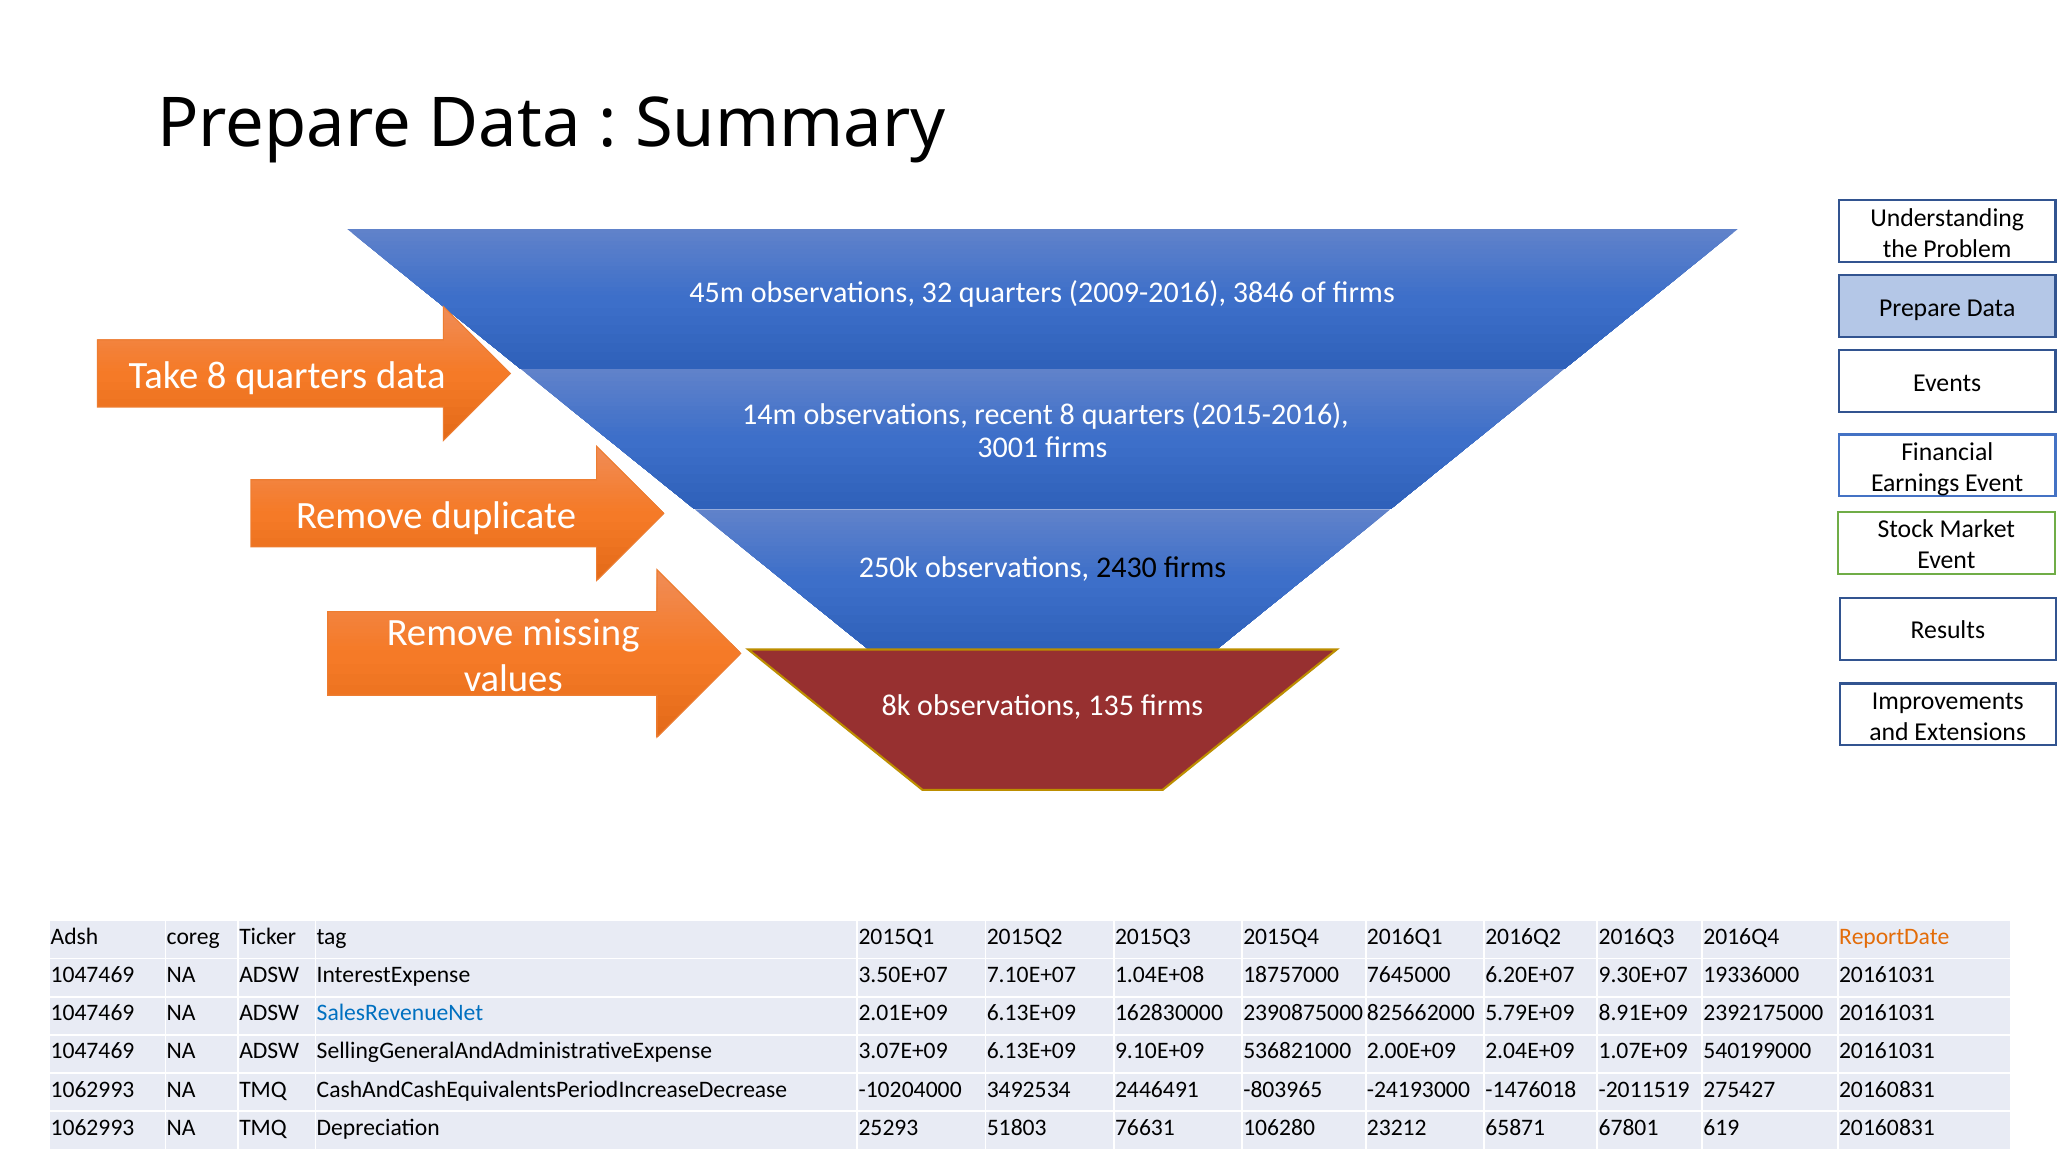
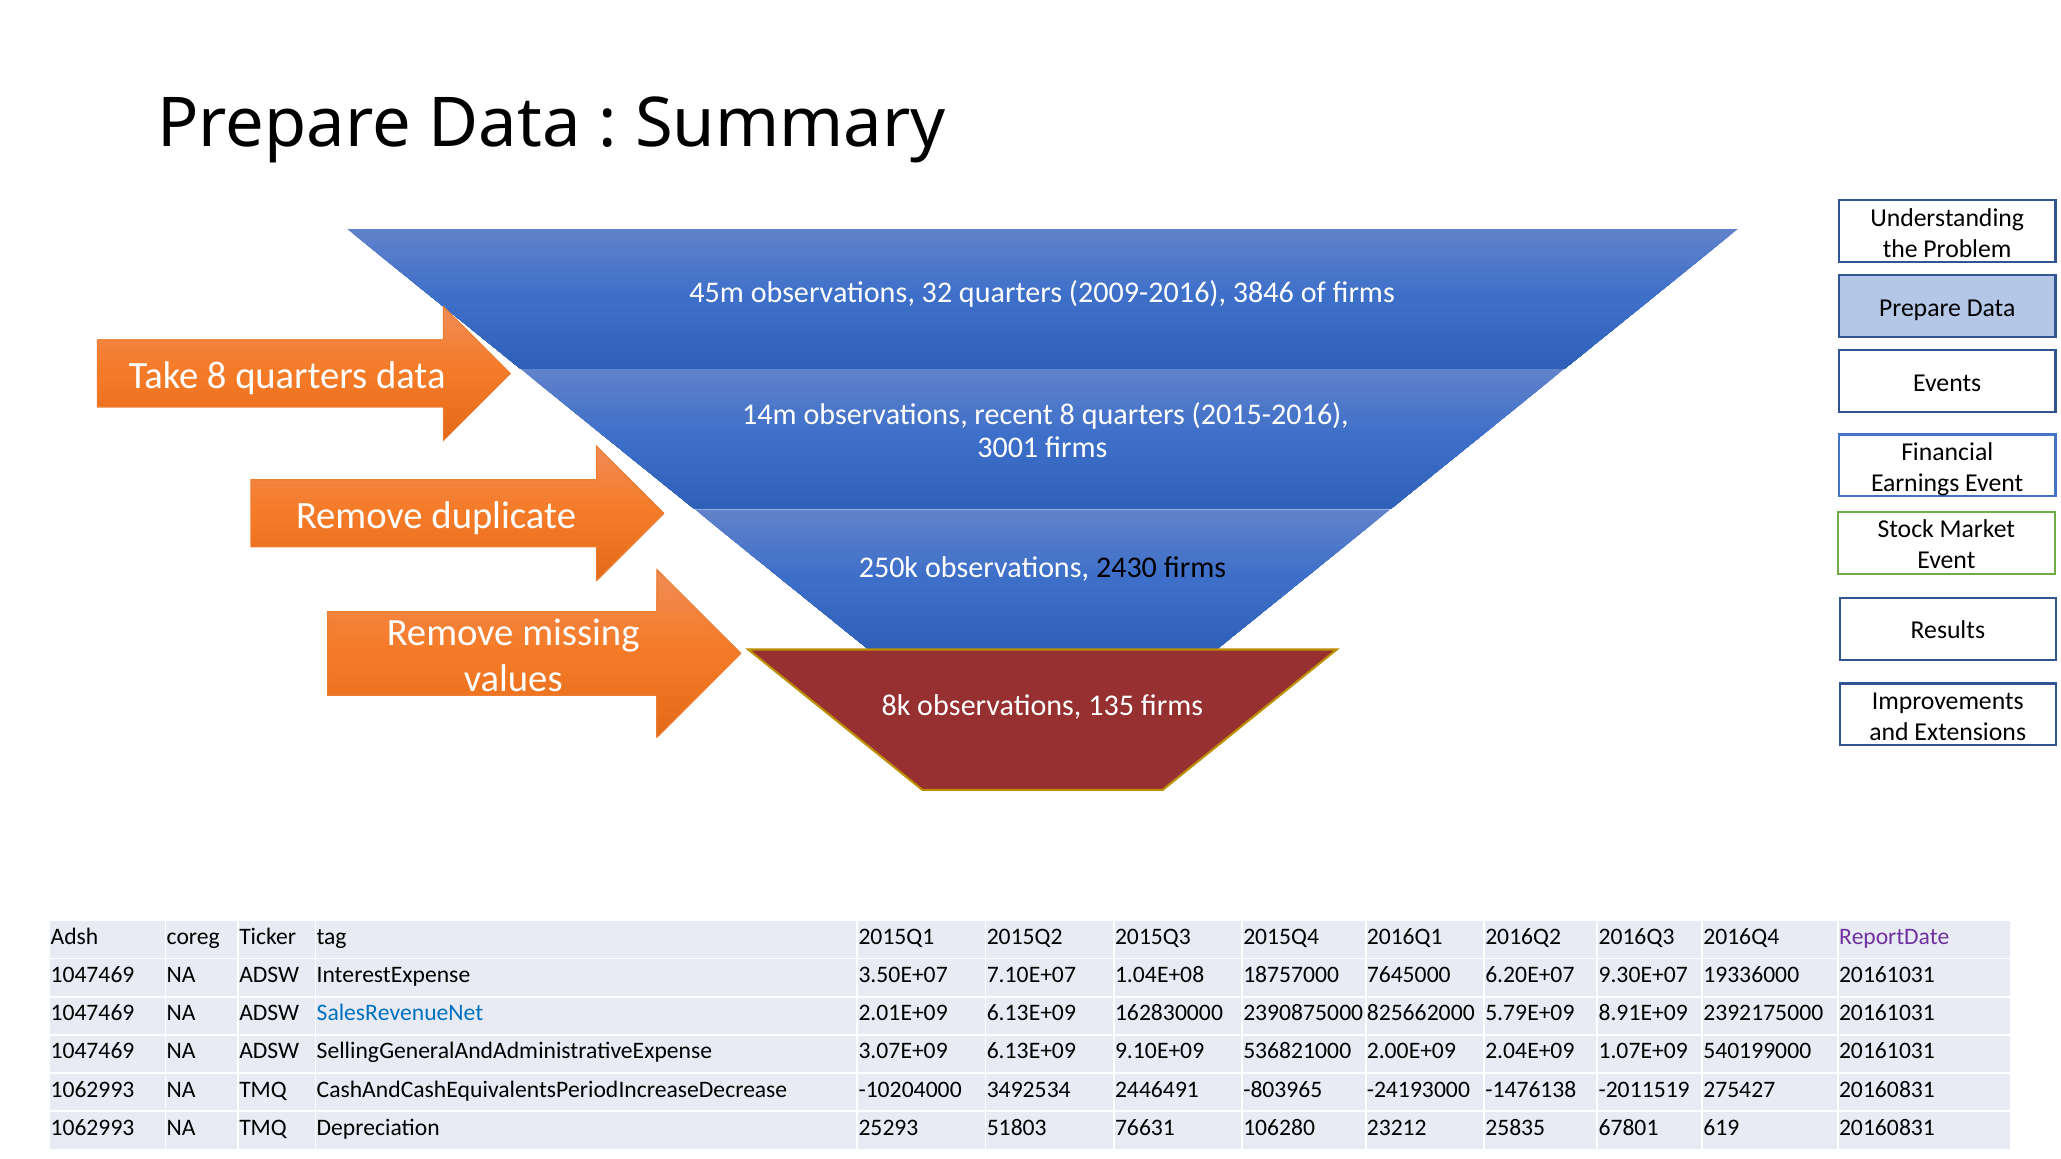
ReportDate colour: orange -> purple (1894, 937)
-1476018: -1476018 -> -1476138 (1531, 1090)
65871: 65871 -> 25835 (1515, 1128)
